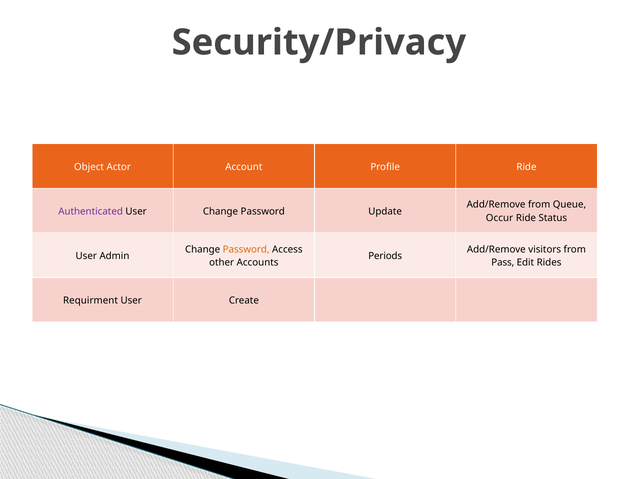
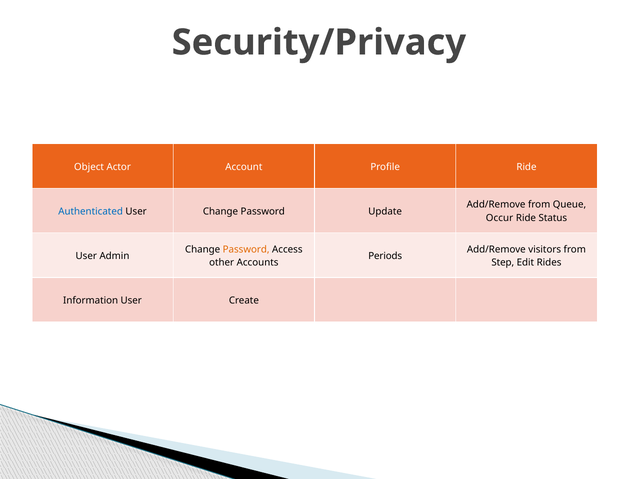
Authenticated colour: purple -> blue (91, 211)
Pass: Pass -> Step (503, 262)
Requirment: Requirment -> Information (91, 300)
